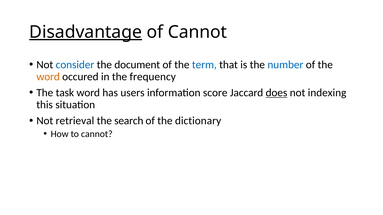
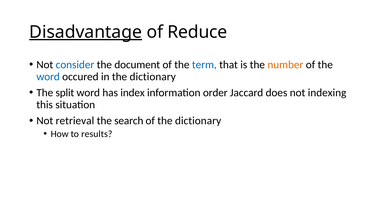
of Cannot: Cannot -> Reduce (197, 32)
number colour: blue -> orange (285, 65)
word colour: orange -> blue (48, 77)
in the frequency: frequency -> dictionary (153, 77)
task: task -> split (65, 93)
users: users -> index (133, 93)
score: score -> order (215, 93)
does underline: present -> none (276, 93)
to cannot: cannot -> results (97, 134)
